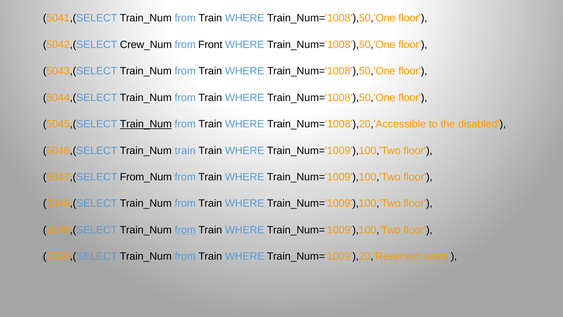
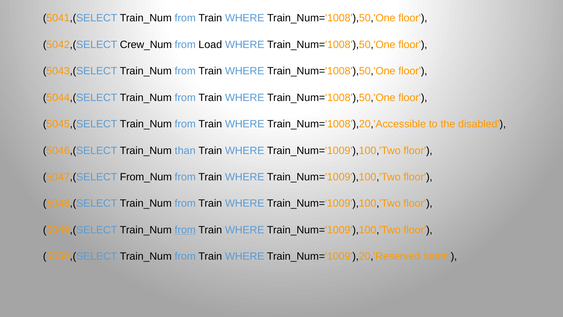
Front: Front -> Load (210, 45)
Train_Num underline: present -> none (146, 124)
Train_Num train: train -> than (185, 150)
